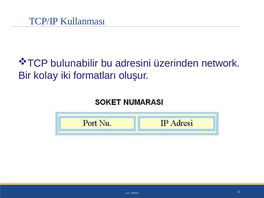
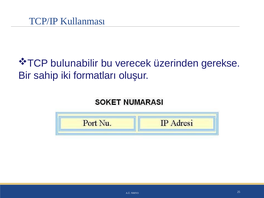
adresini: adresini -> verecek (133, 63)
network: network -> gerekse (221, 63)
kolay: kolay -> sahip (46, 76)
